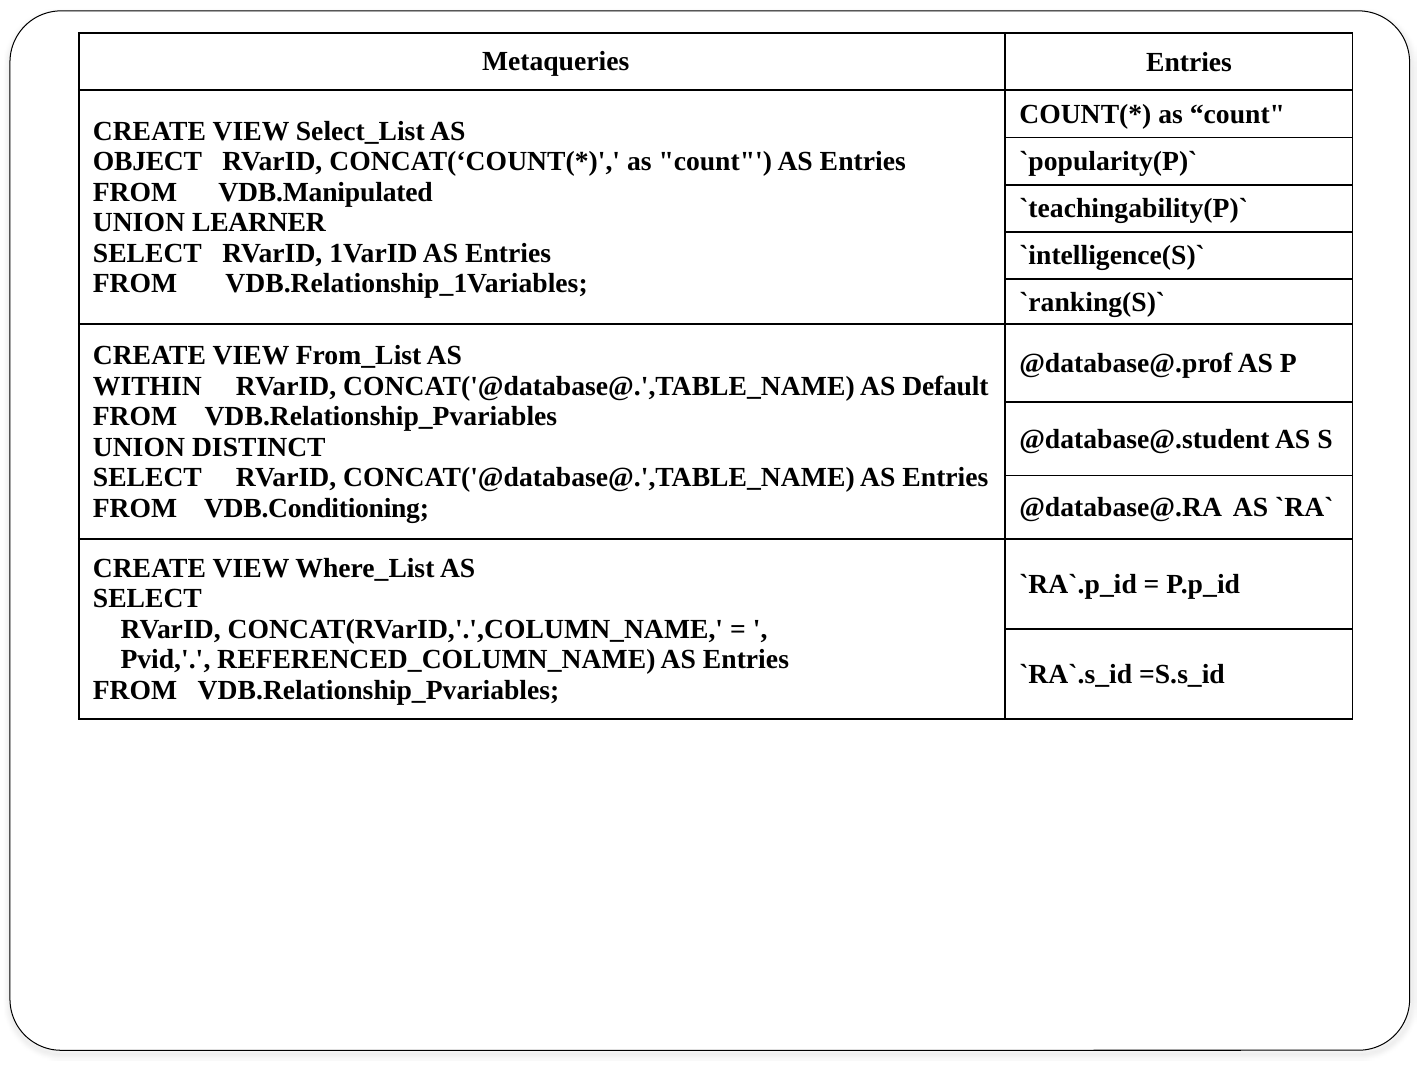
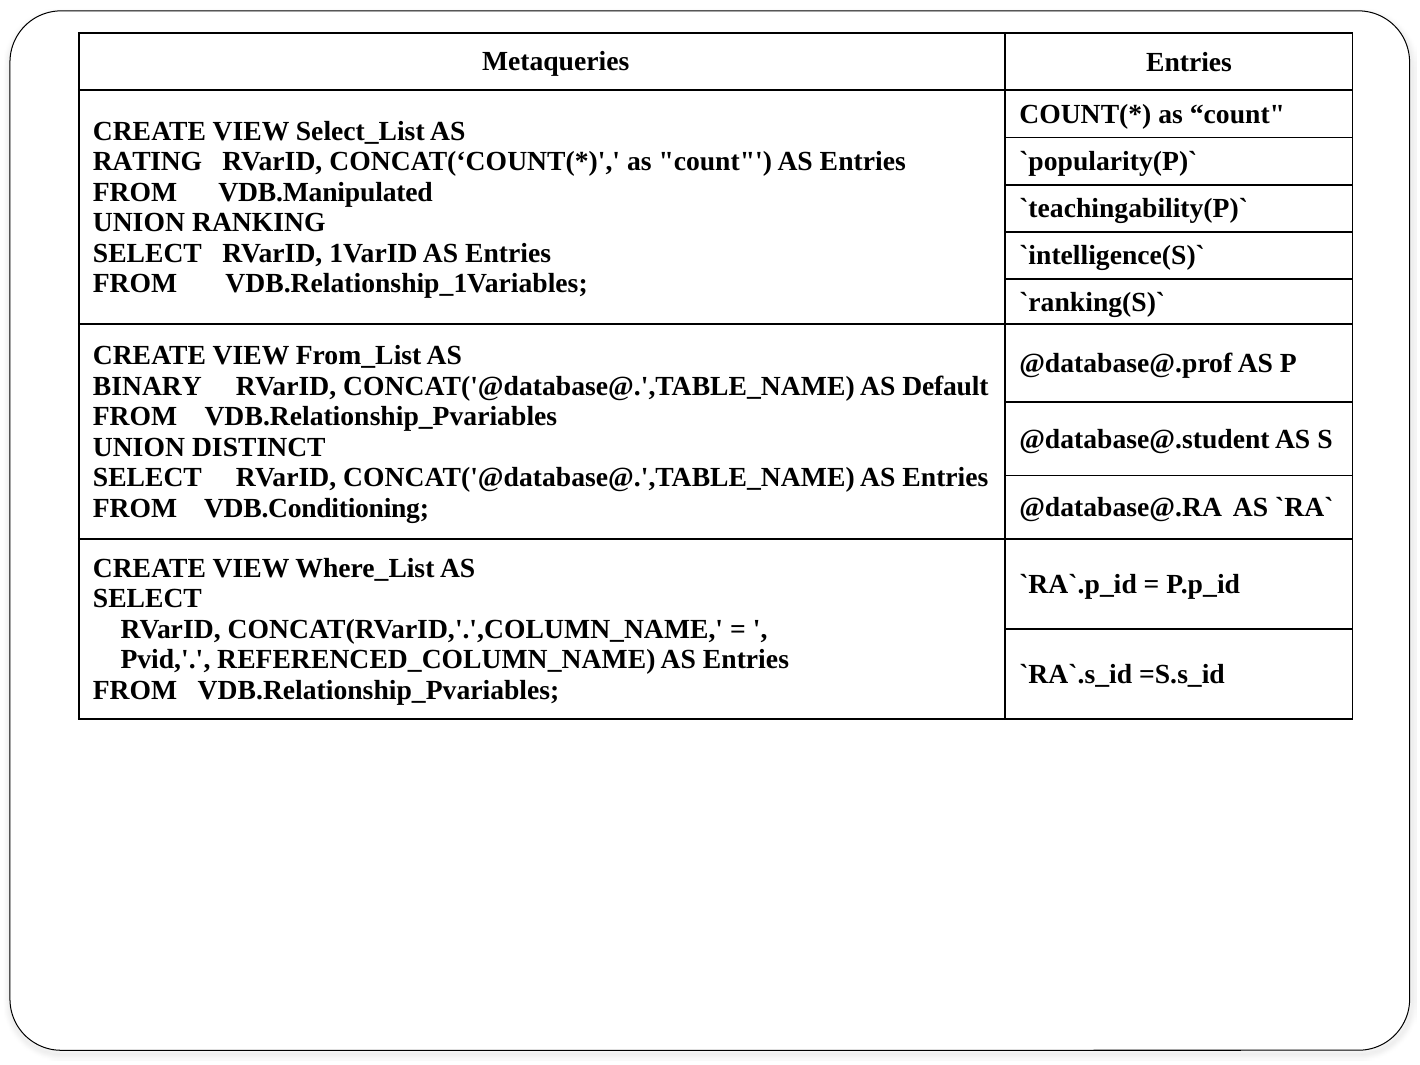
OBJECT: OBJECT -> RATING (148, 162)
LEARNER: LEARNER -> RANKING (259, 223)
WITHIN: WITHIN -> BINARY (147, 386)
